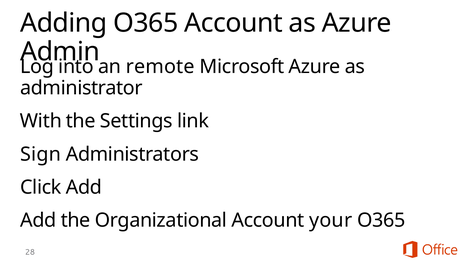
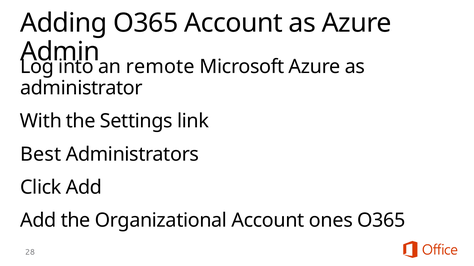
Sign: Sign -> Best (41, 155)
your: your -> ones (331, 221)
